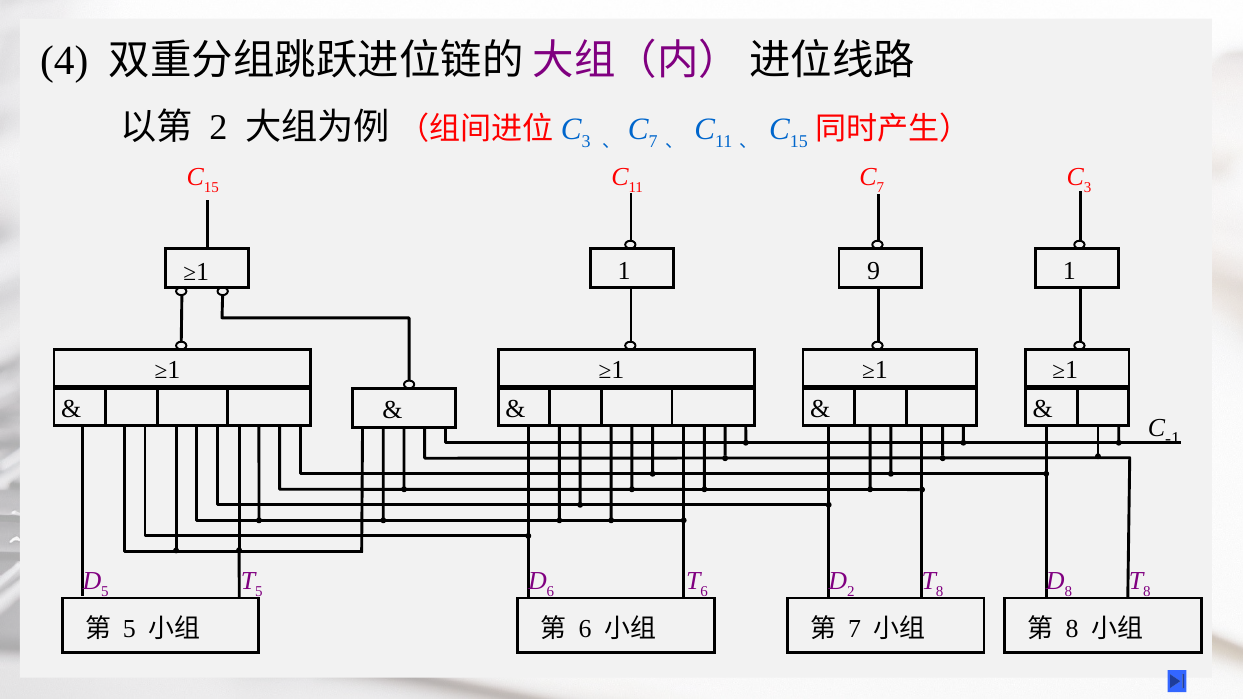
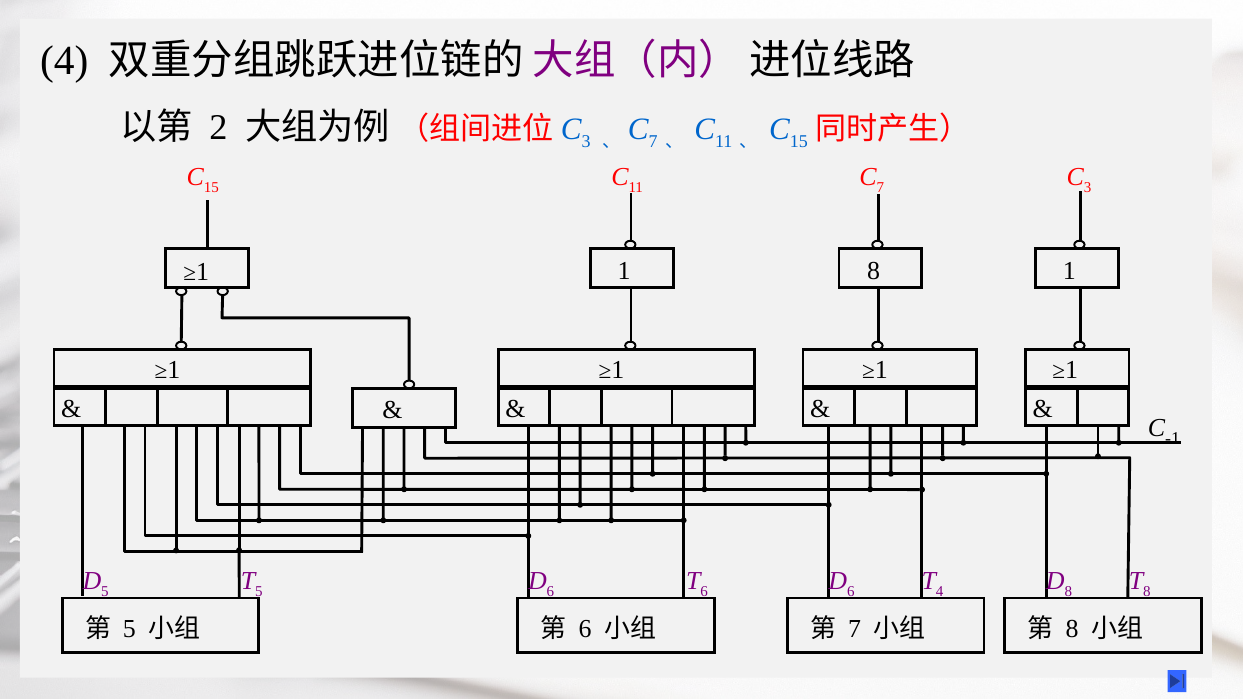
1 9: 9 -> 8 (873, 271)
2: 2 -> 6 (851, 591)
8: 8 -> 4 (940, 591)
